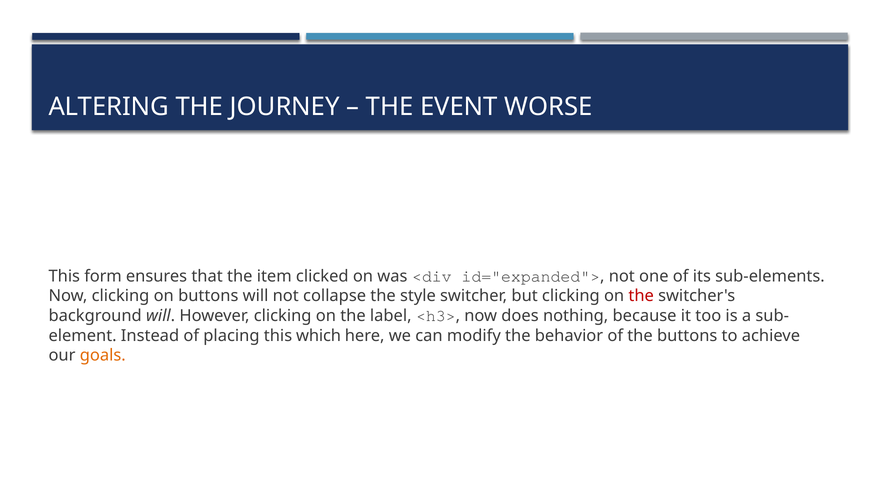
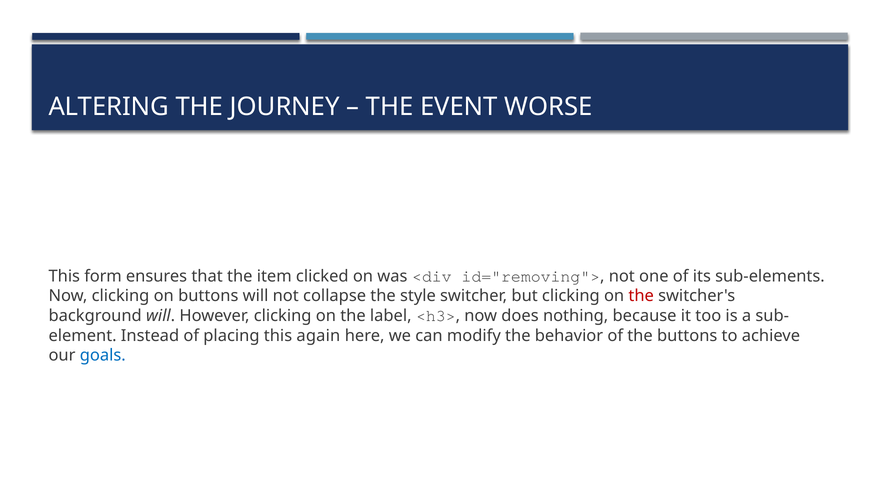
id="expanded">: id="expanded"> -> id="removing"> (531, 276)
which: which -> again (318, 336)
goals colour: orange -> blue (103, 355)
